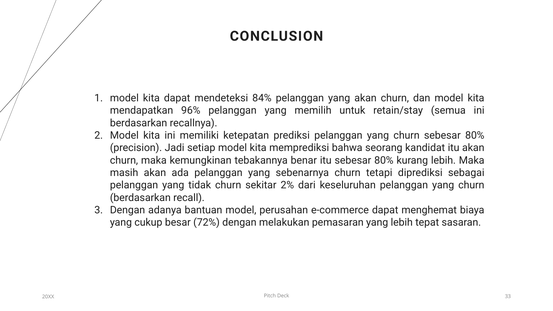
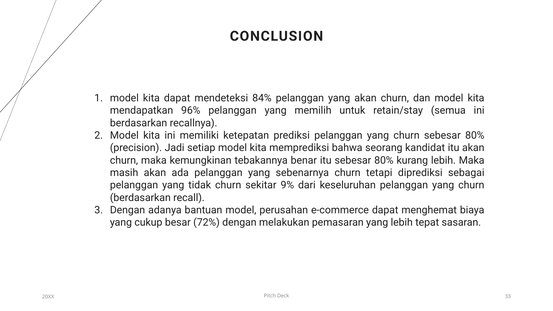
2%: 2% -> 9% (287, 185)
